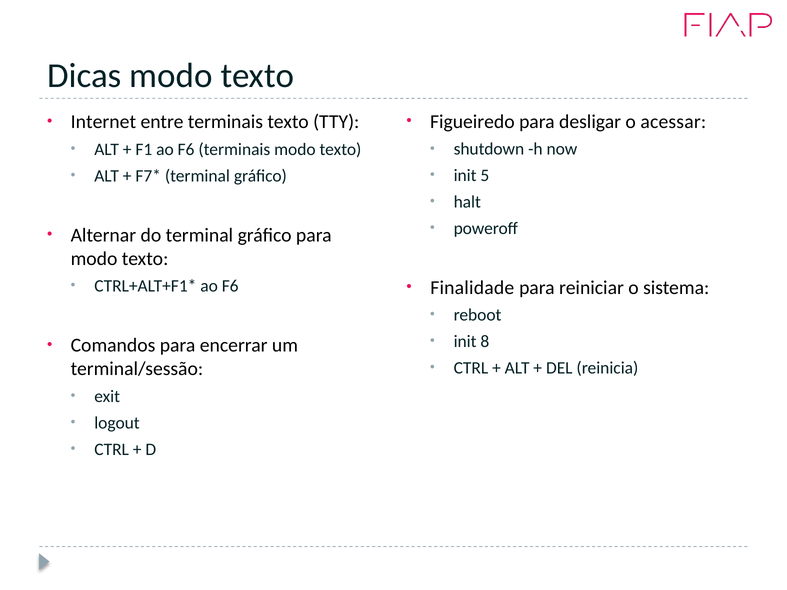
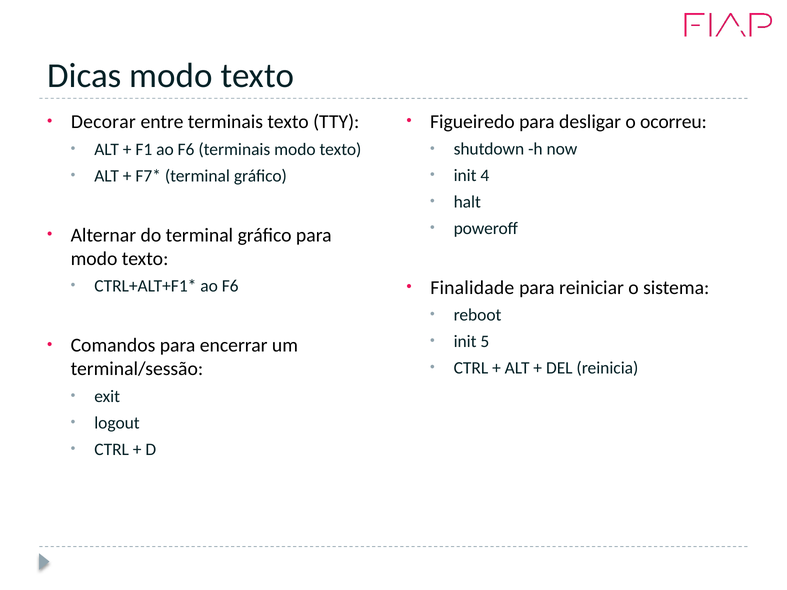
acessar: acessar -> ocorreu (673, 122)
Internet: Internet -> Decorar (103, 122)
5: 5 -> 4 (485, 176)
8: 8 -> 5 (485, 342)
